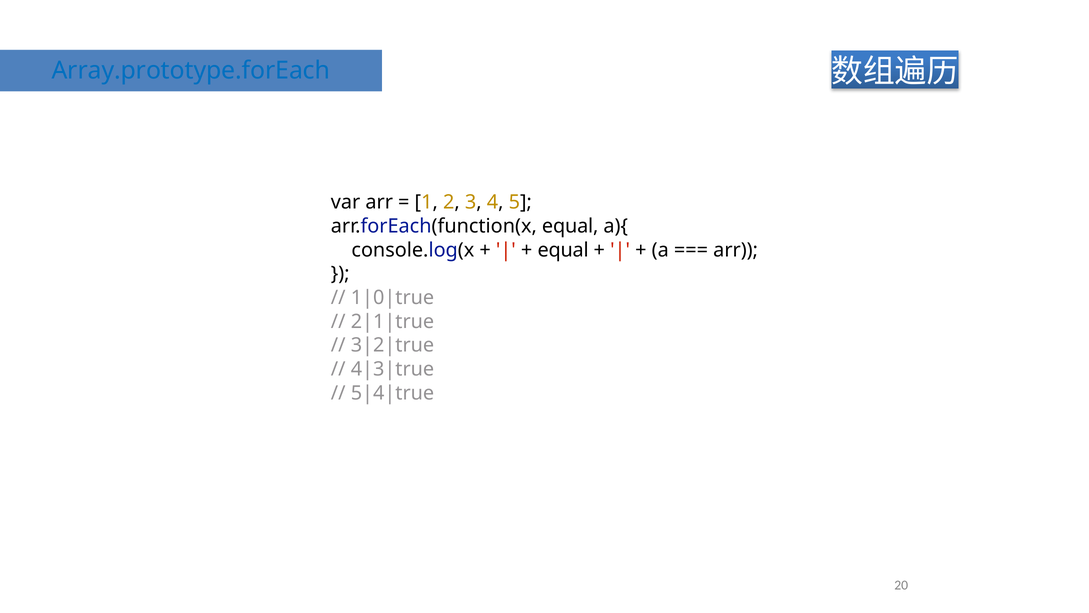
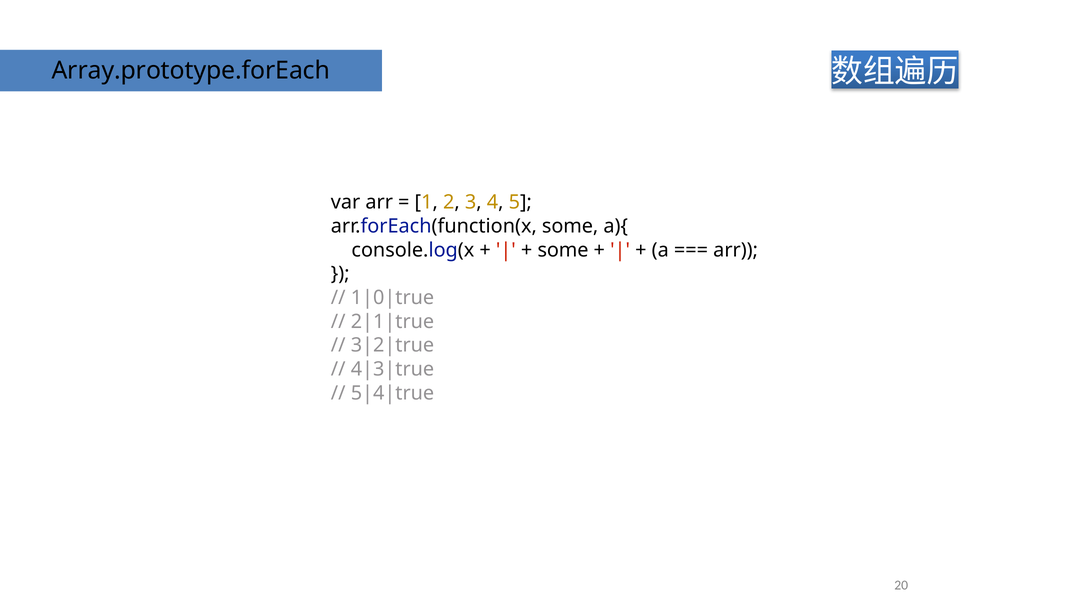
Array.prototype.forEach colour: blue -> black (191, 70)
arr.forEach(function(x equal: equal -> some (570, 226)
equal: equal -> some (563, 250)
